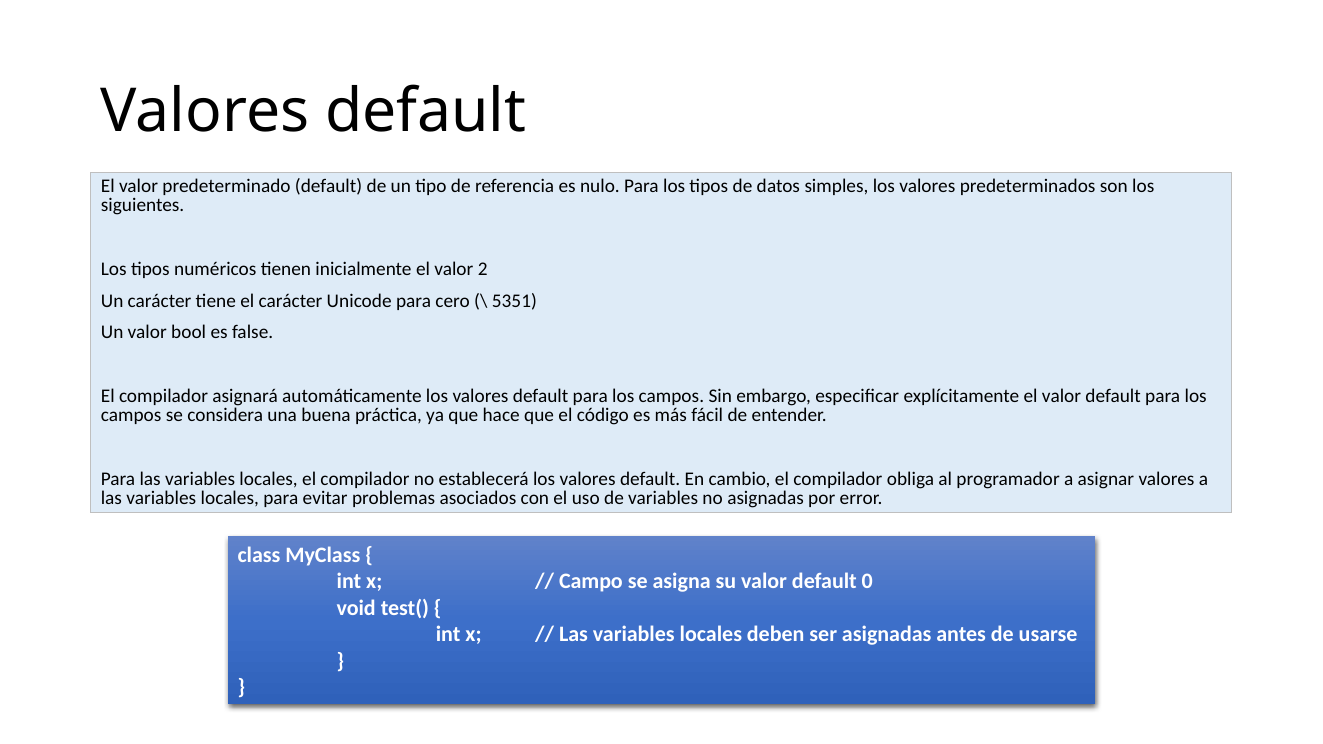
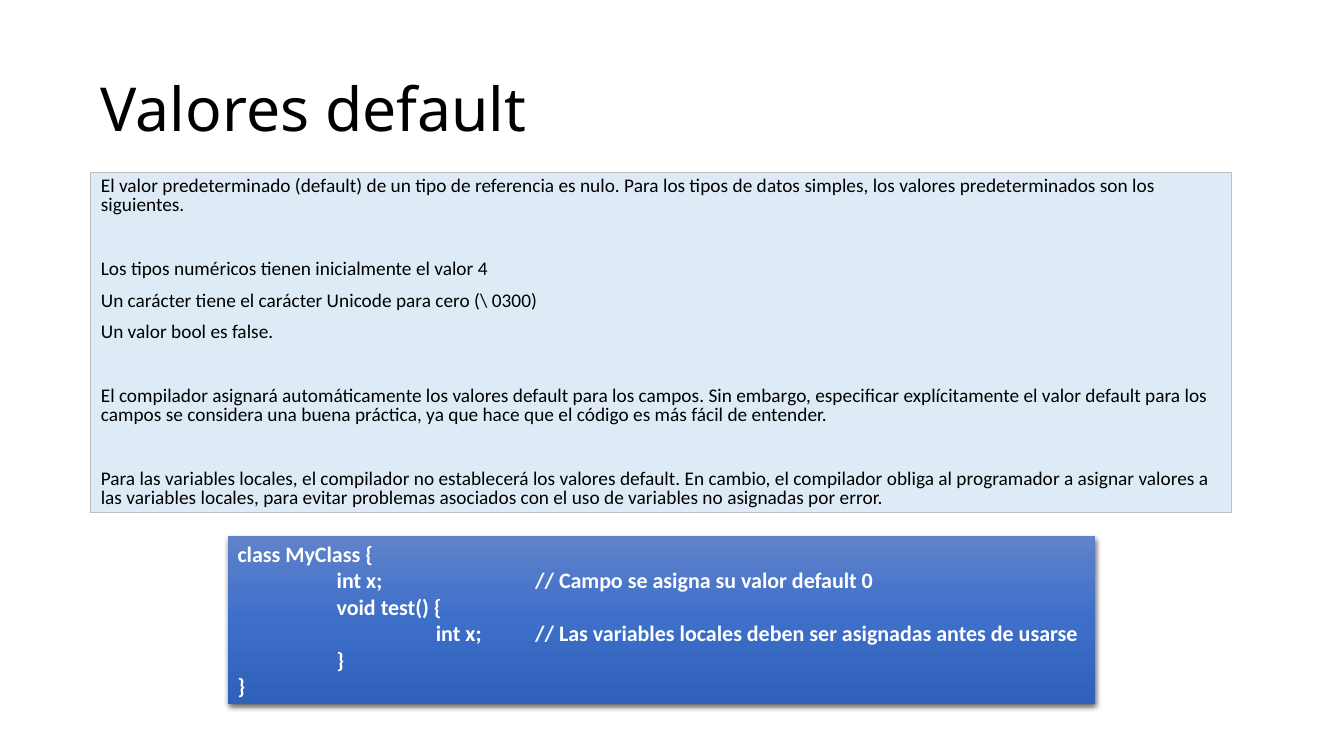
2: 2 -> 4 (483, 270)
5351: 5351 -> 0300 (514, 301)
